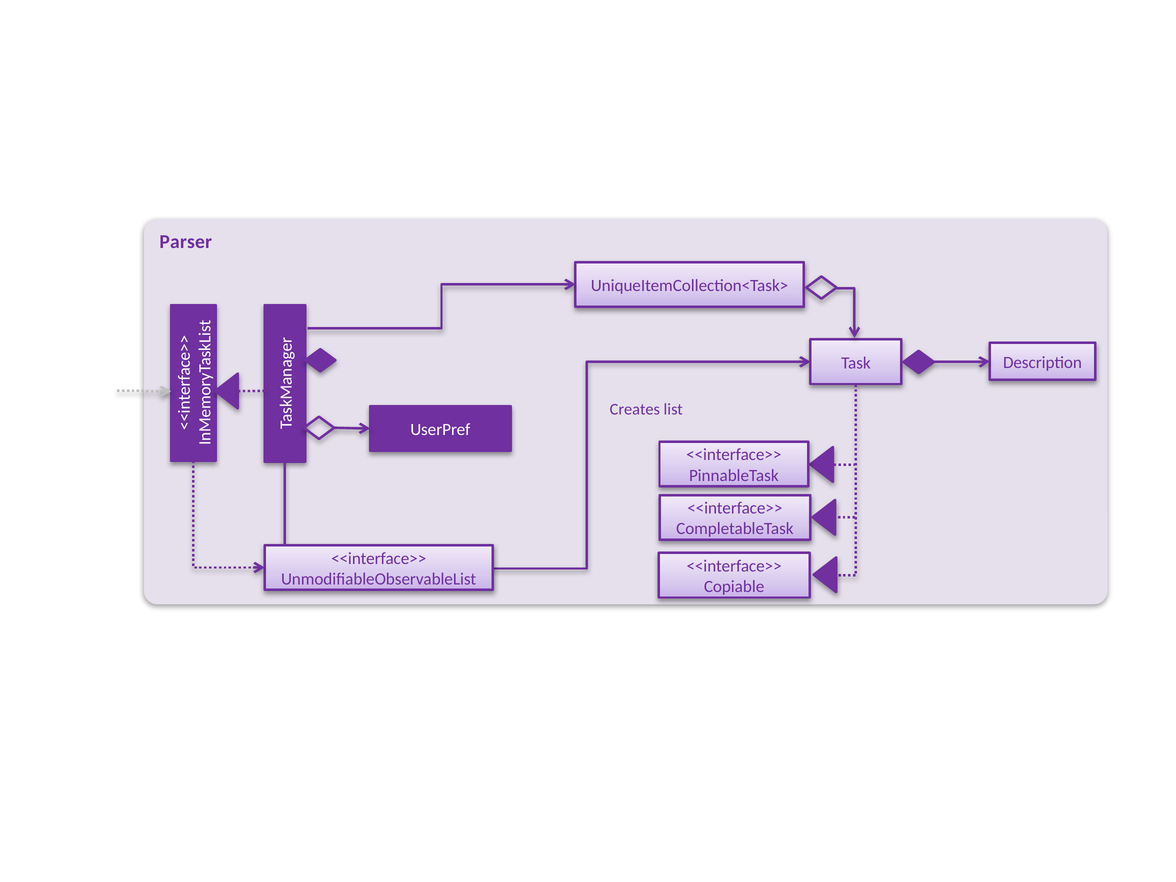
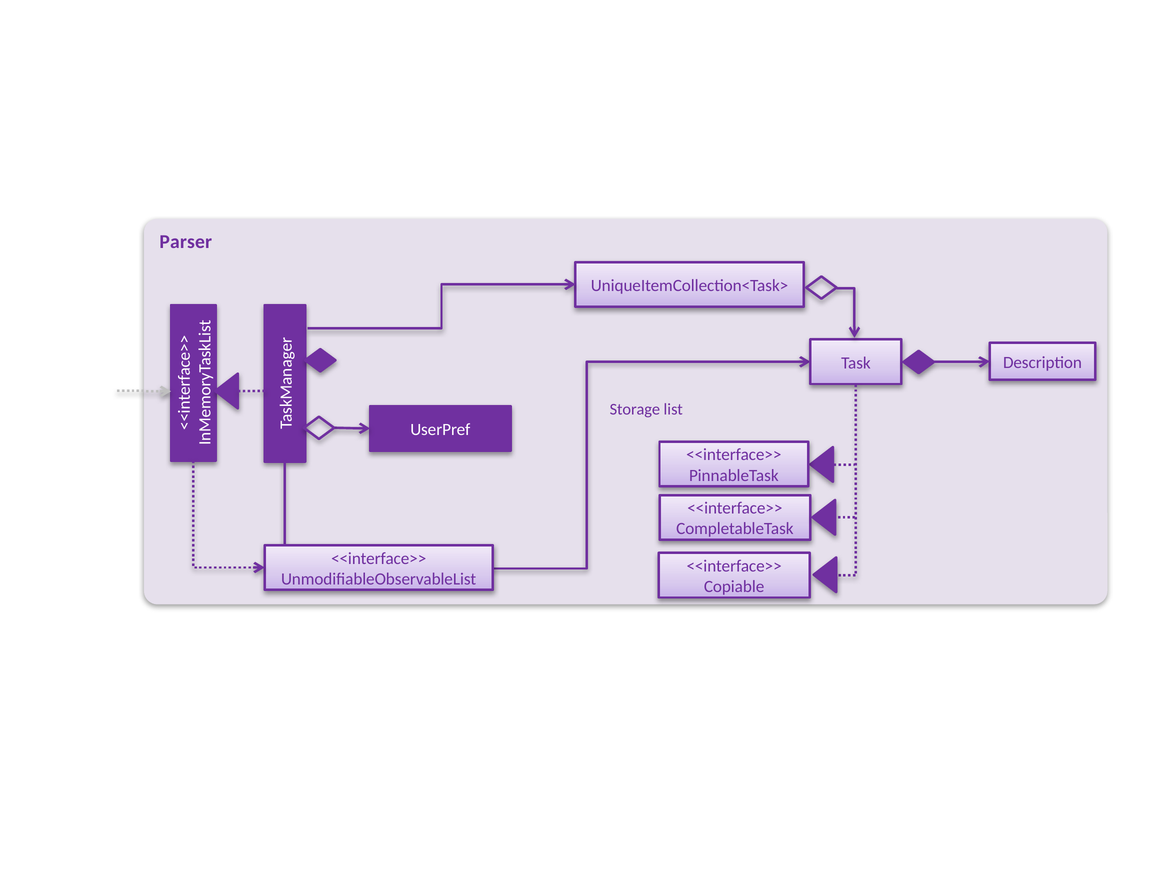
Creates: Creates -> Storage (635, 409)
